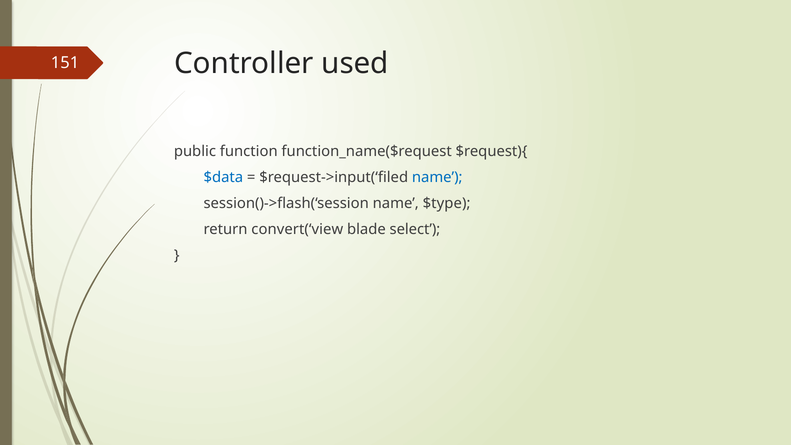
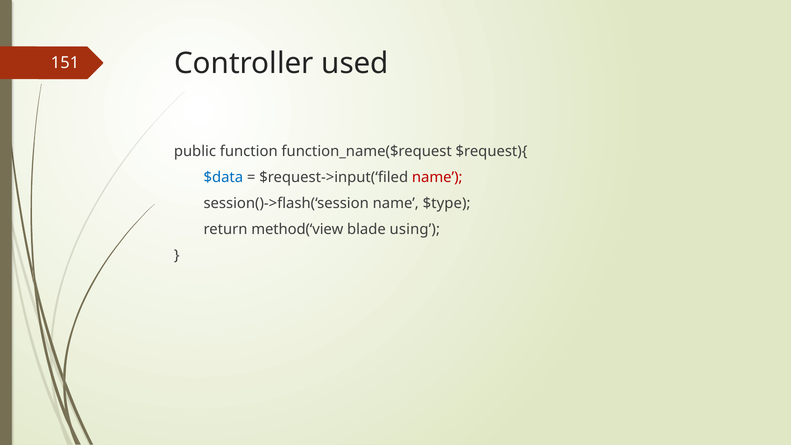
name colour: blue -> red (437, 177)
convert(‘view: convert(‘view -> method(‘view (297, 229)
select: select -> using (415, 229)
